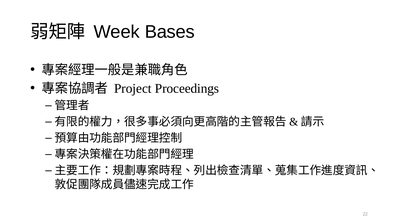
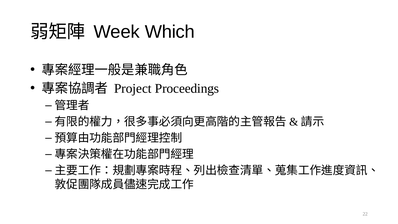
Bases: Bases -> Which (170, 32)
